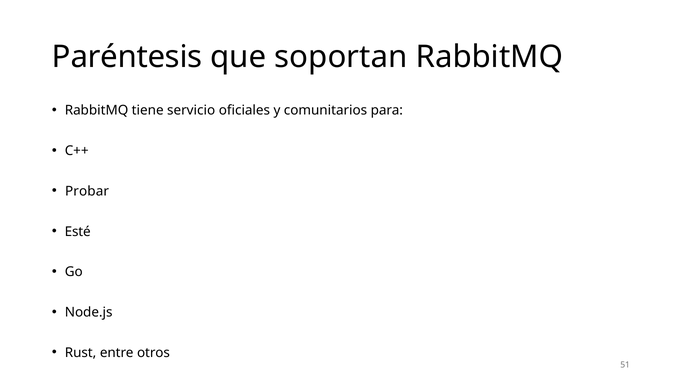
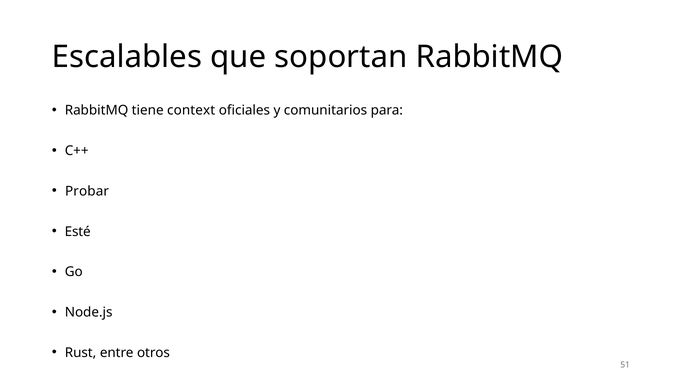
Paréntesis: Paréntesis -> Escalables (127, 57)
servicio: servicio -> context (191, 111)
